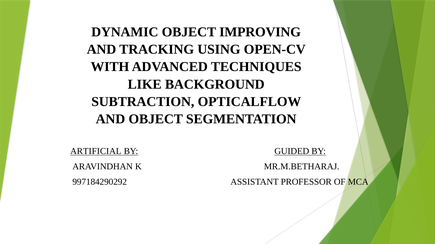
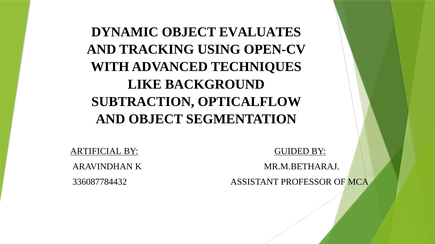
IMPROVING: IMPROVING -> EVALUATES (260, 32)
997184290292: 997184290292 -> 336087784432 (100, 183)
